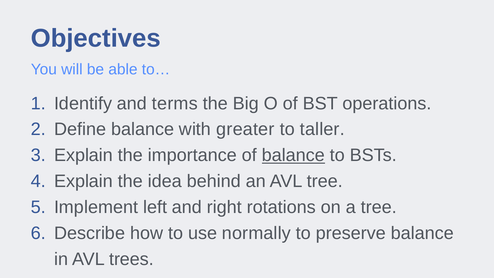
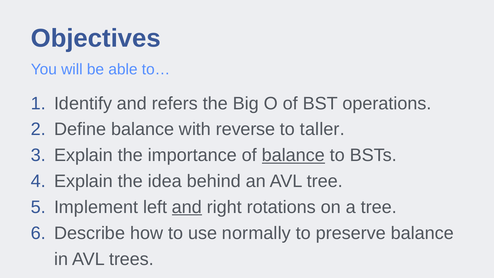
terms: terms -> refers (175, 103)
greater: greater -> reverse (246, 129)
and underline: none -> present (187, 207)
